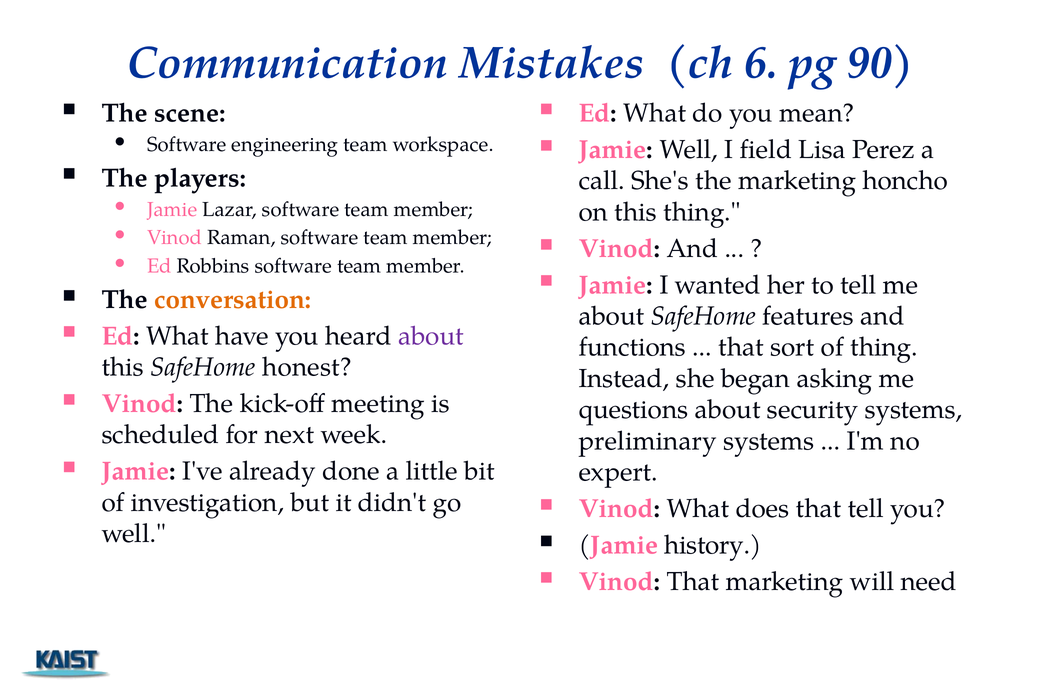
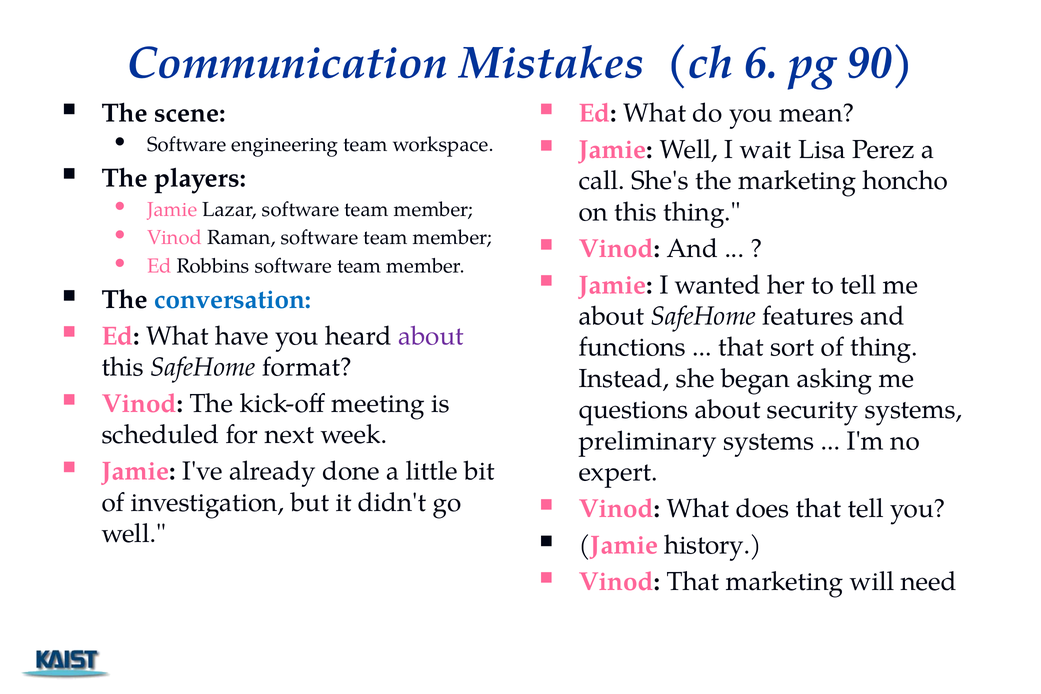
field: field -> wait (766, 150)
conversation colour: orange -> blue (233, 299)
honest: honest -> format (307, 367)
